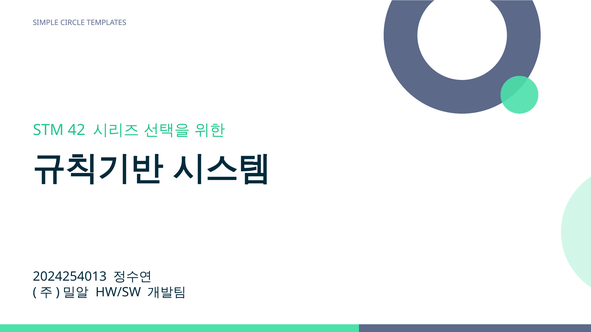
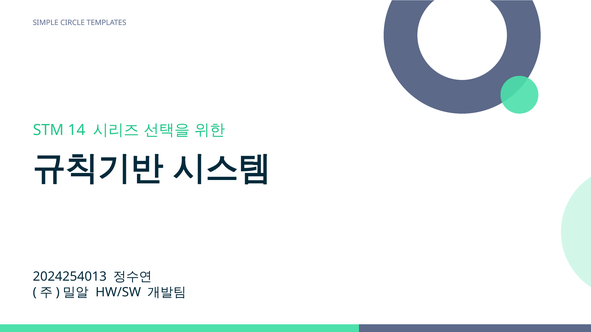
42: 42 -> 14 (77, 130)
